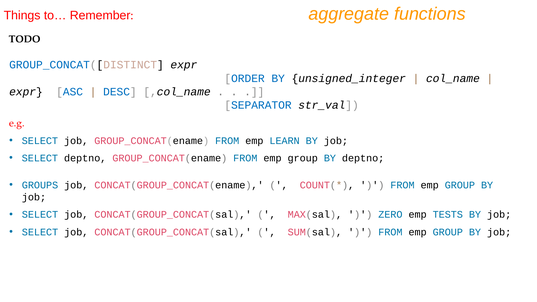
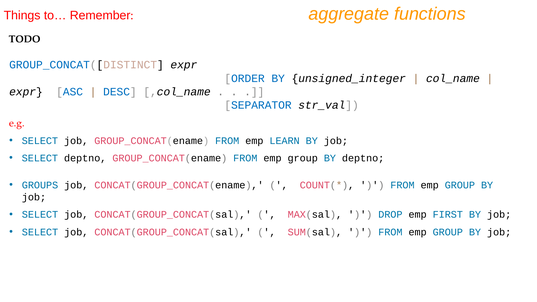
ZERO: ZERO -> DROP (390, 215)
TESTS: TESTS -> FIRST (448, 215)
